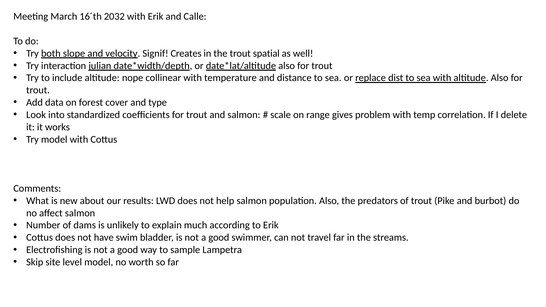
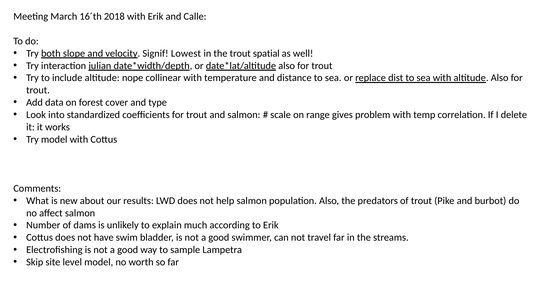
2032: 2032 -> 2018 (114, 17)
Creates: Creates -> Lowest (186, 53)
